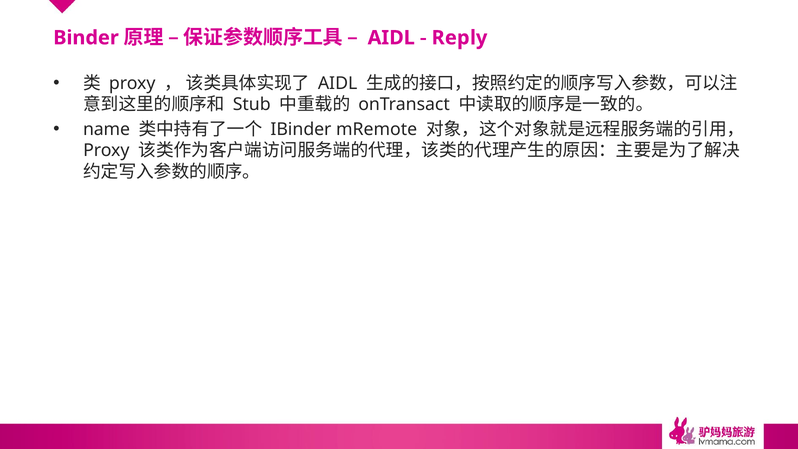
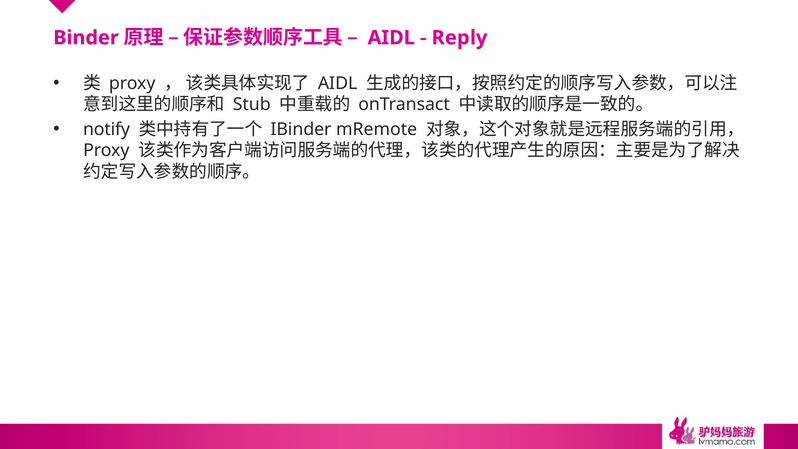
name: name -> notify (107, 129)
